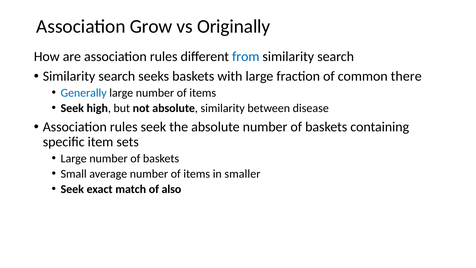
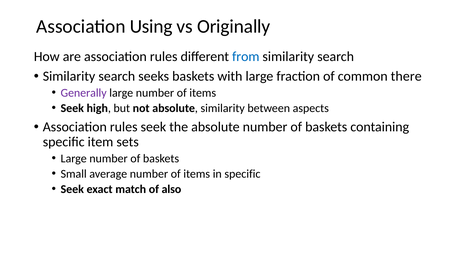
Grow: Grow -> Using (151, 26)
Generally colour: blue -> purple (84, 93)
disease: disease -> aspects (311, 108)
in smaller: smaller -> specific (242, 174)
